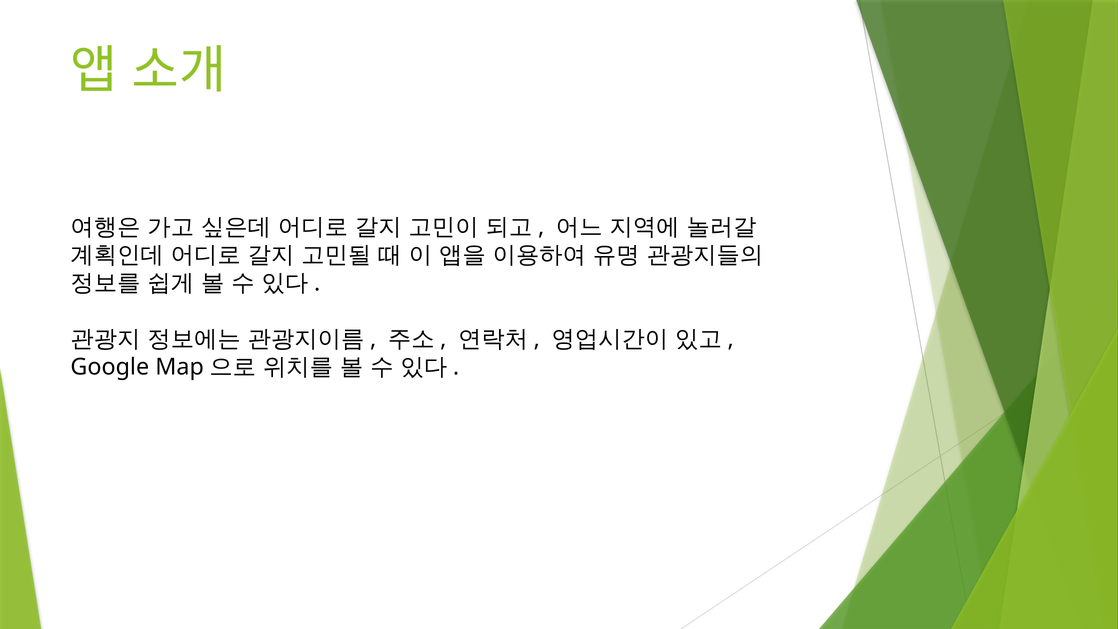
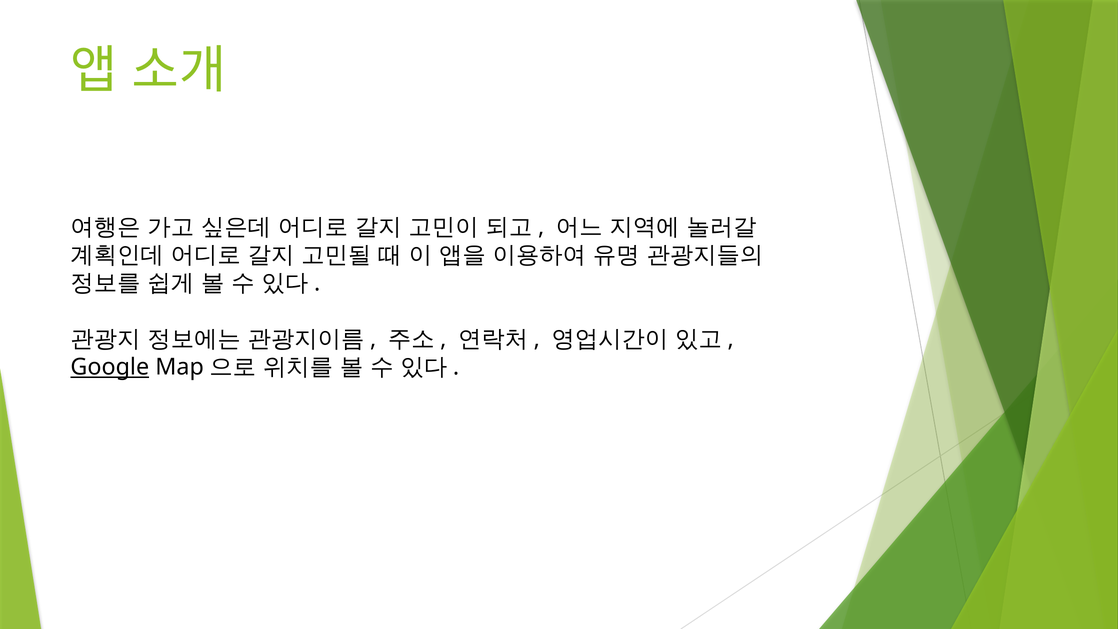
Google underline: none -> present (110, 367)
